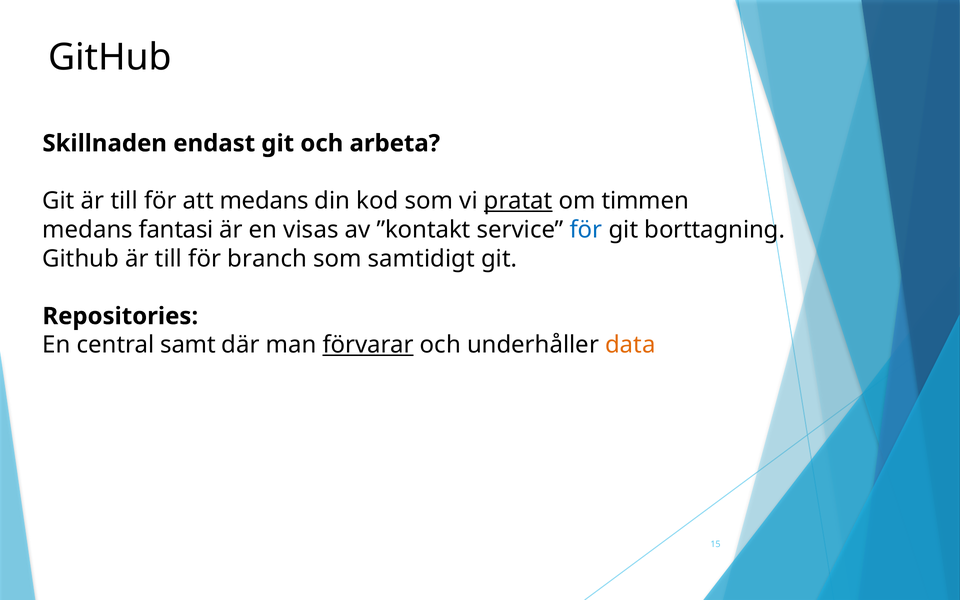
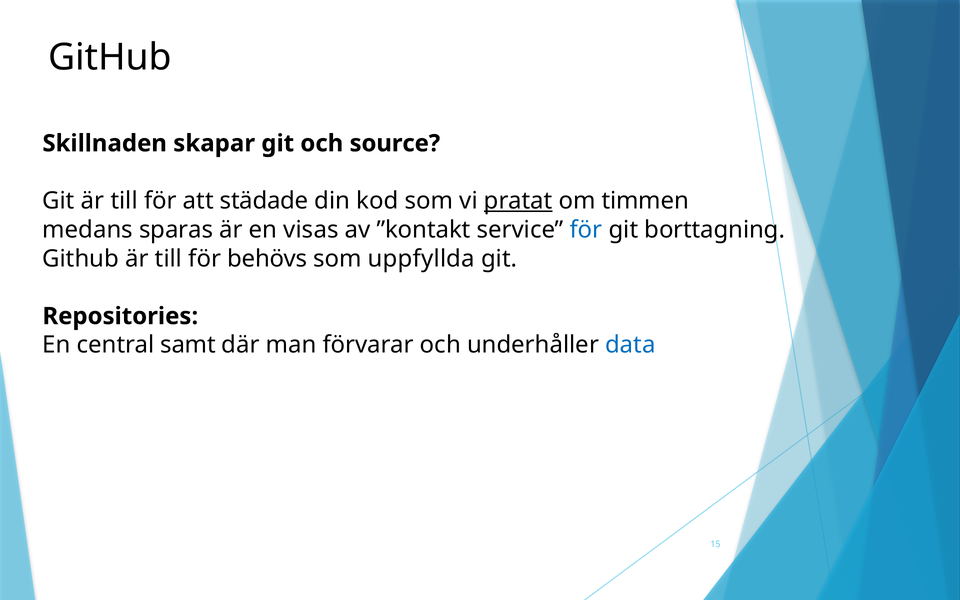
endast: endast -> skapar (214, 143)
arbeta: arbeta -> source (395, 143)
att medans: medans -> städade (264, 201)
fantasi: fantasi -> sparas (176, 230)
branch: branch -> behövs (267, 259)
samtidigt: samtidigt -> uppfyllda (421, 259)
förvarar underline: present -> none (368, 345)
data colour: orange -> blue (630, 345)
